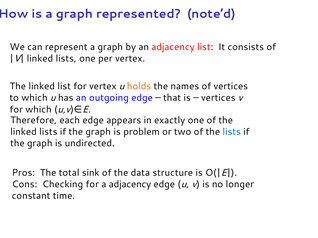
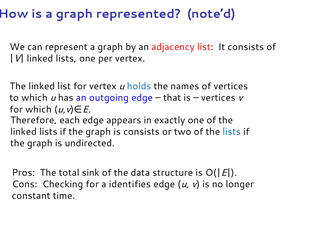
holds colour: orange -> blue (139, 86)
is problem: problem -> consists (142, 132)
a adjacency: adjacency -> identiﬁes (130, 185)
